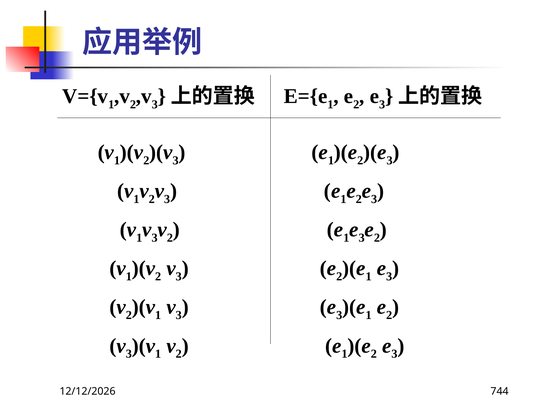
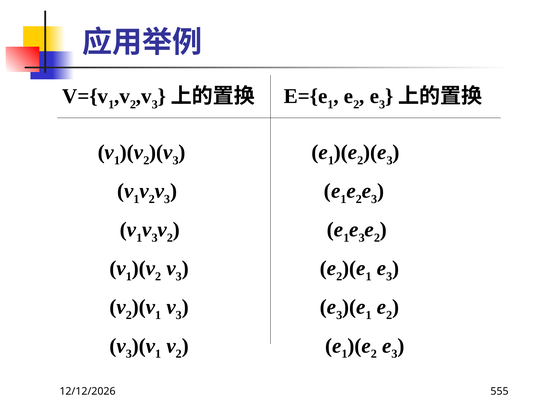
744: 744 -> 555 (500, 391)
